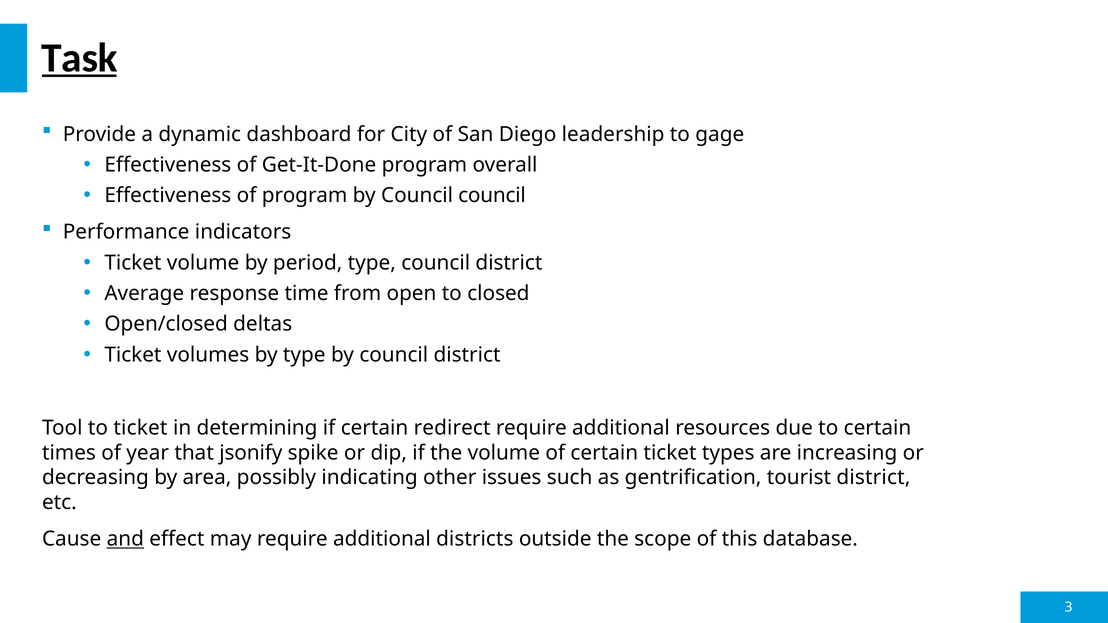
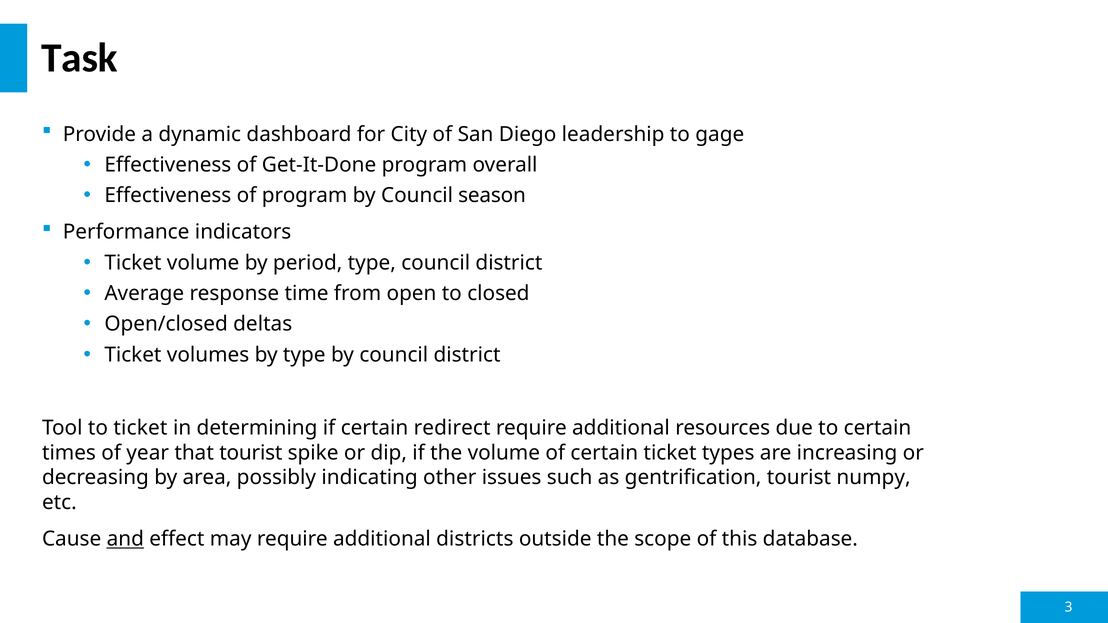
Task underline: present -> none (79, 58)
Council council: council -> season (492, 196)
that jsonify: jsonify -> tourist (251, 453)
tourist district: district -> numpy (874, 478)
